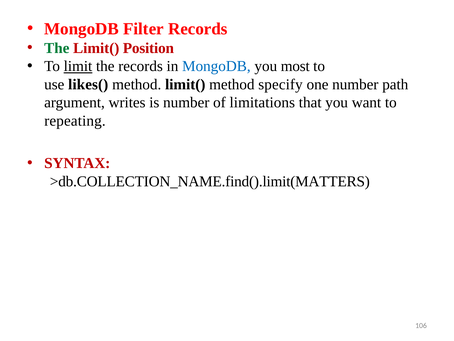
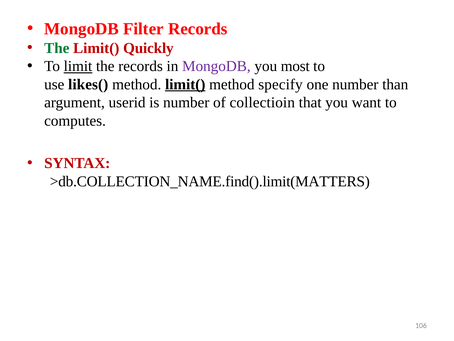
Position: Position -> Quickly (148, 48)
MongoDB colour: blue -> purple (216, 66)
limit( underline: none -> present (185, 84)
path: path -> than (395, 84)
writes: writes -> userid (127, 102)
limitations: limitations -> collectioin (262, 102)
repeating: repeating -> computes (75, 121)
